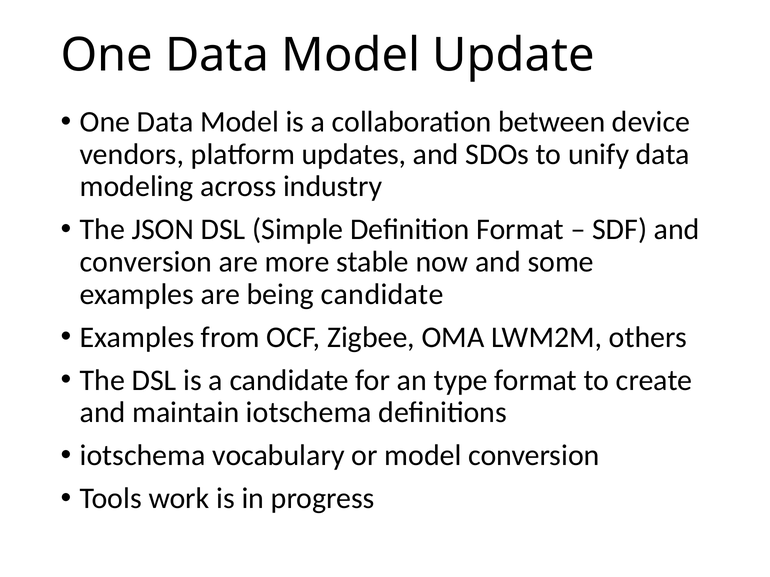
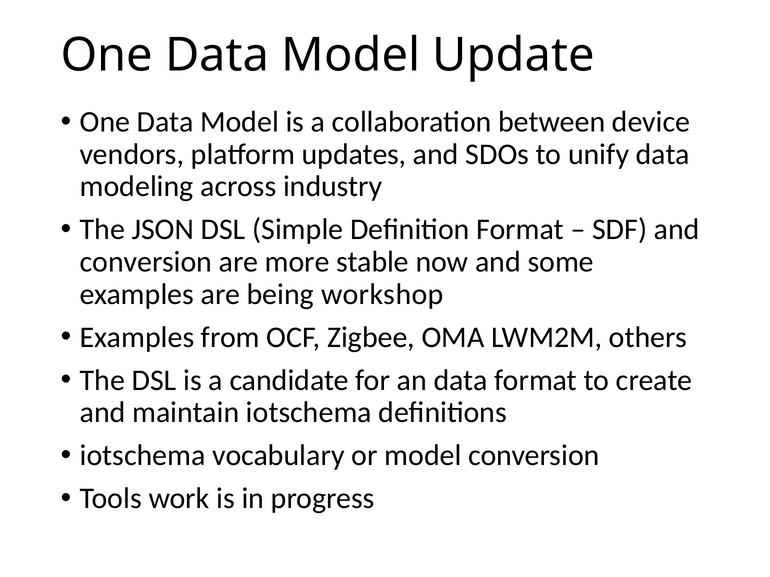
being candidate: candidate -> workshop (382, 294)
an type: type -> data (461, 381)
